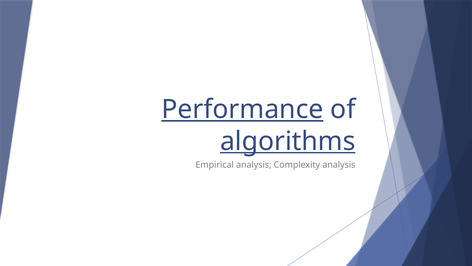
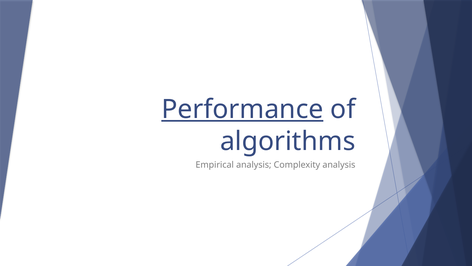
algorithms underline: present -> none (288, 141)
